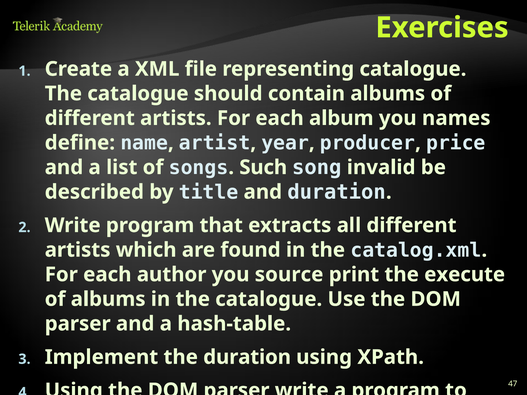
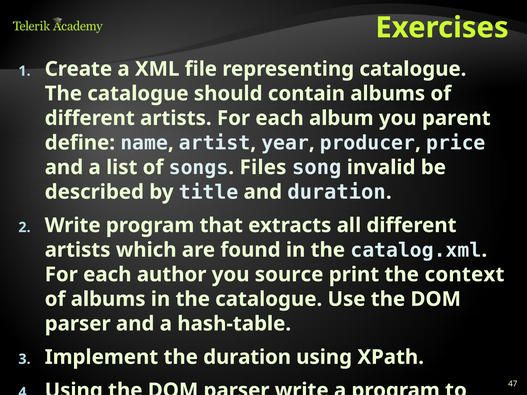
names: names -> parent (456, 118)
Such: Such -> Files (263, 167)
execute: execute -> context (464, 275)
